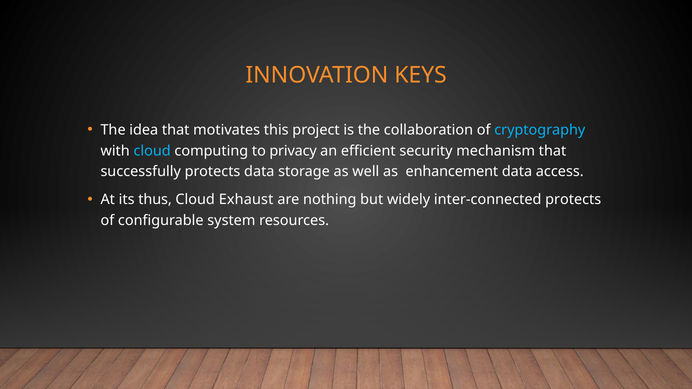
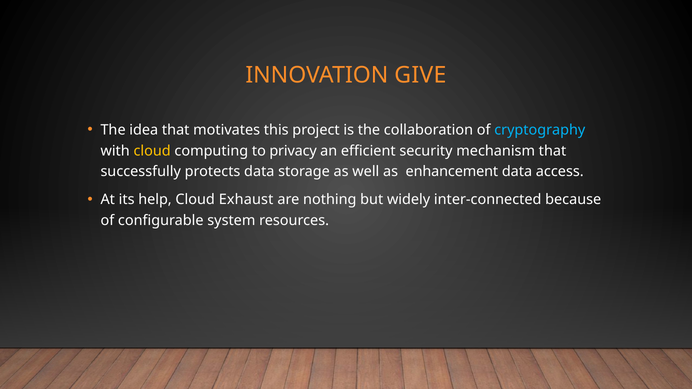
KEYS: KEYS -> GIVE (420, 75)
cloud colour: light blue -> yellow (152, 151)
thus: thus -> help (155, 200)
inter-connected protects: protects -> because (573, 200)
